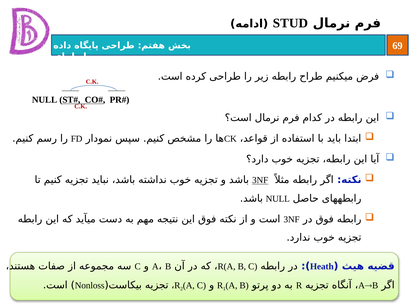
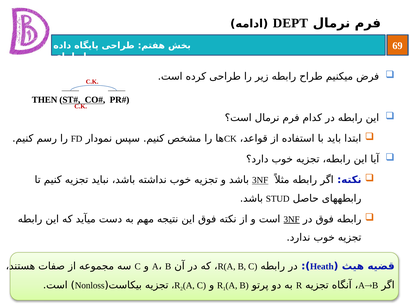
STUD: STUD -> DEPT (290, 23)
NULL: NULL -> THEN (45, 100)
NULL: NULL -> STUD (278, 199)
3NF underline: none -> present (292, 219)
